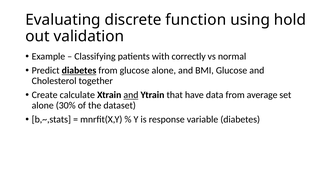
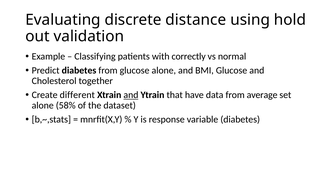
function: function -> distance (196, 20)
diabetes underline: present -> none (79, 70)
calculate: calculate -> different (77, 95)
30%: 30% -> 58% (66, 105)
